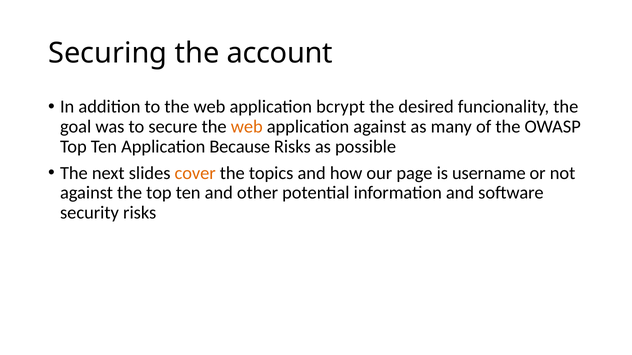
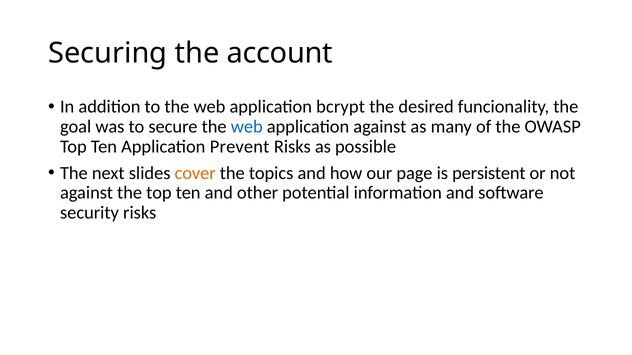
web colour: orange -> blue (247, 127)
Because: Because -> Prevent (240, 147)
username: username -> persistent (489, 173)
